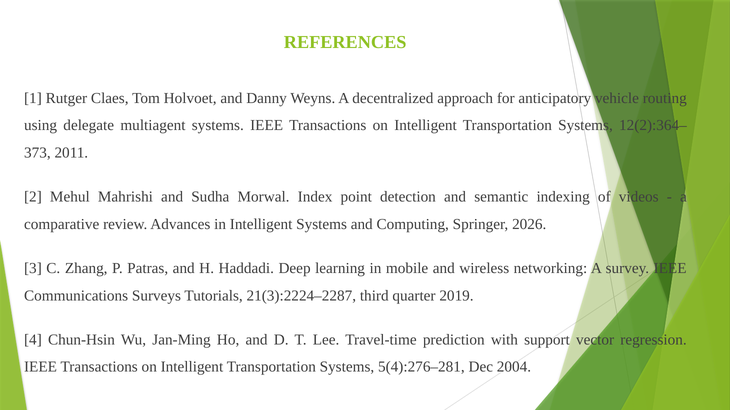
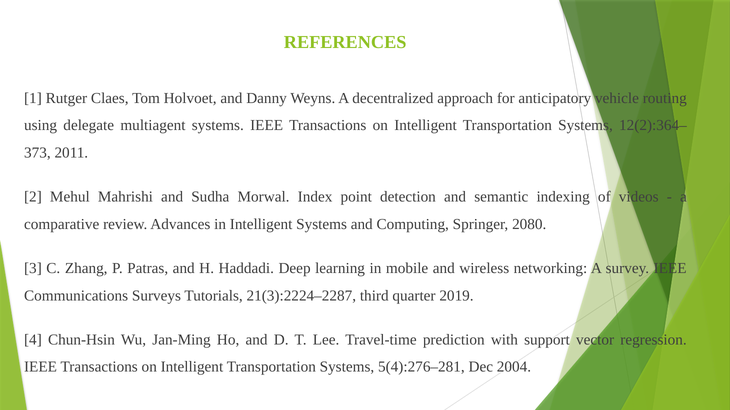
2026: 2026 -> 2080 (529, 224)
